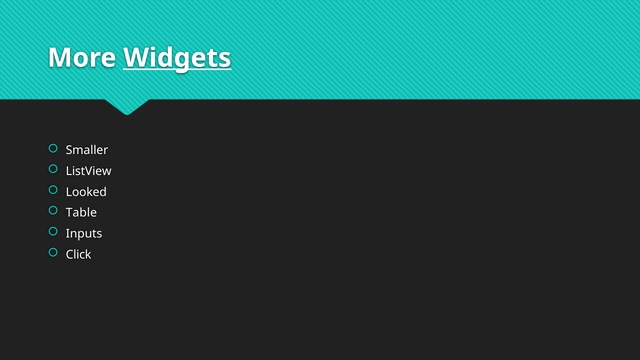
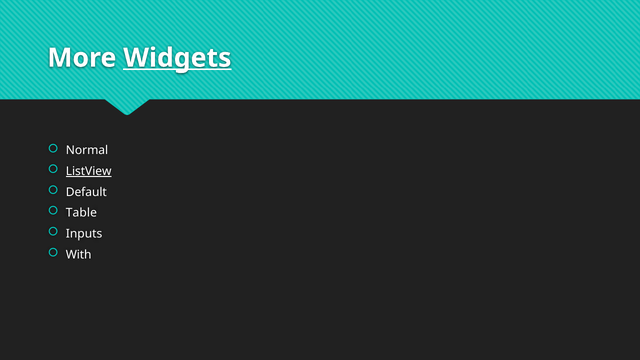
Smaller: Smaller -> Normal (87, 151)
ListView underline: none -> present (89, 171)
Looked: Looked -> Default (86, 192)
Click: Click -> With (79, 255)
